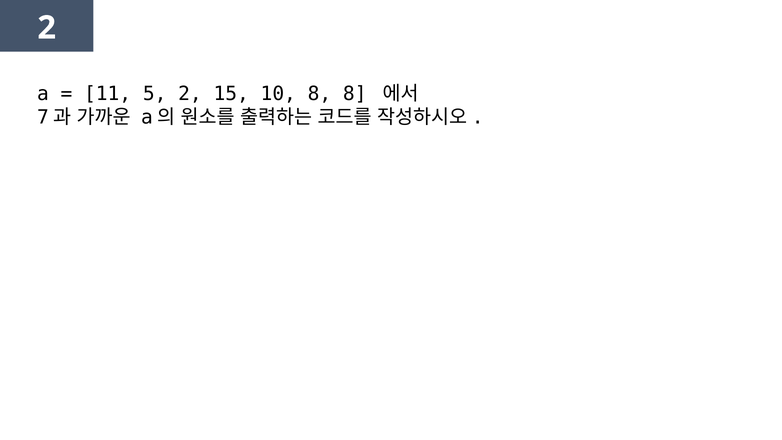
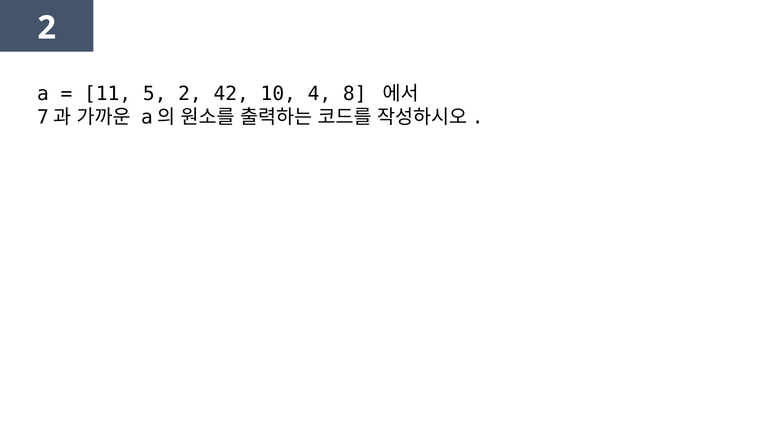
15: 15 -> 42 (231, 94)
10 8: 8 -> 4 (319, 94)
